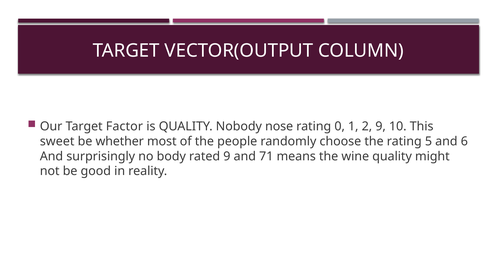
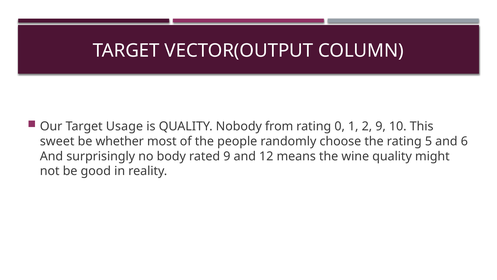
Factor: Factor -> Usage (124, 126)
nose: nose -> from (279, 126)
71: 71 -> 12 (266, 156)
